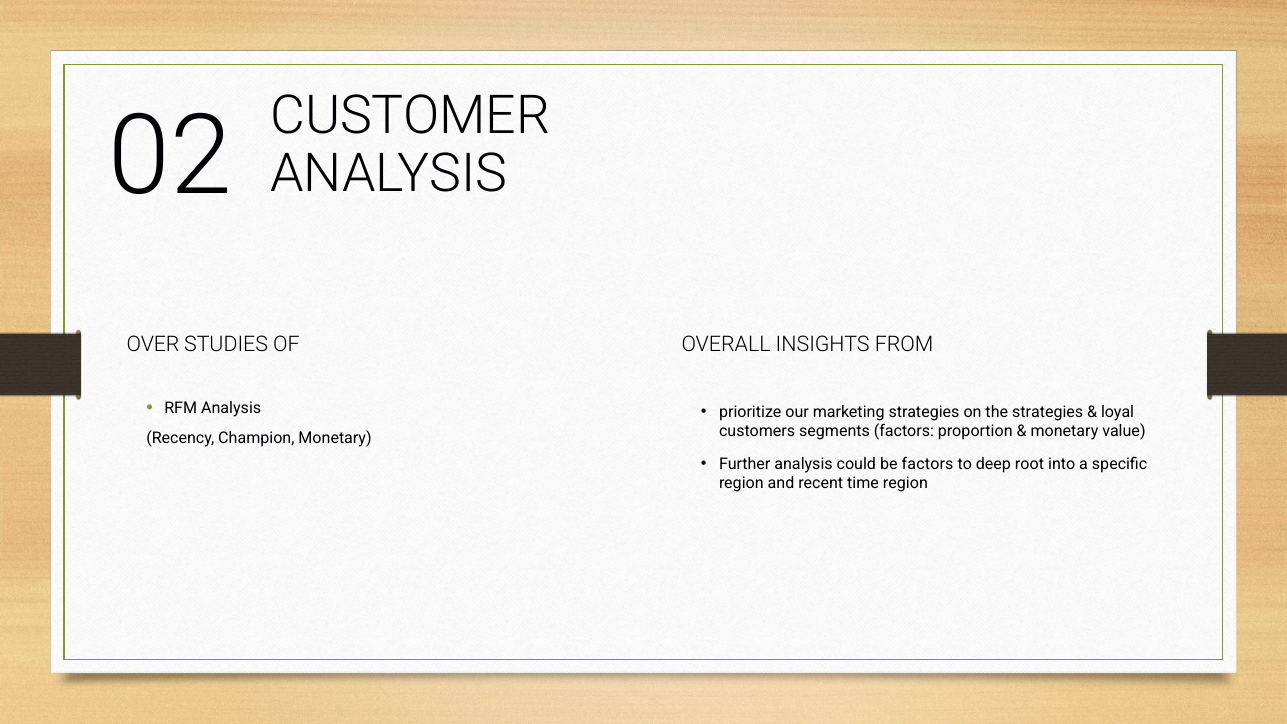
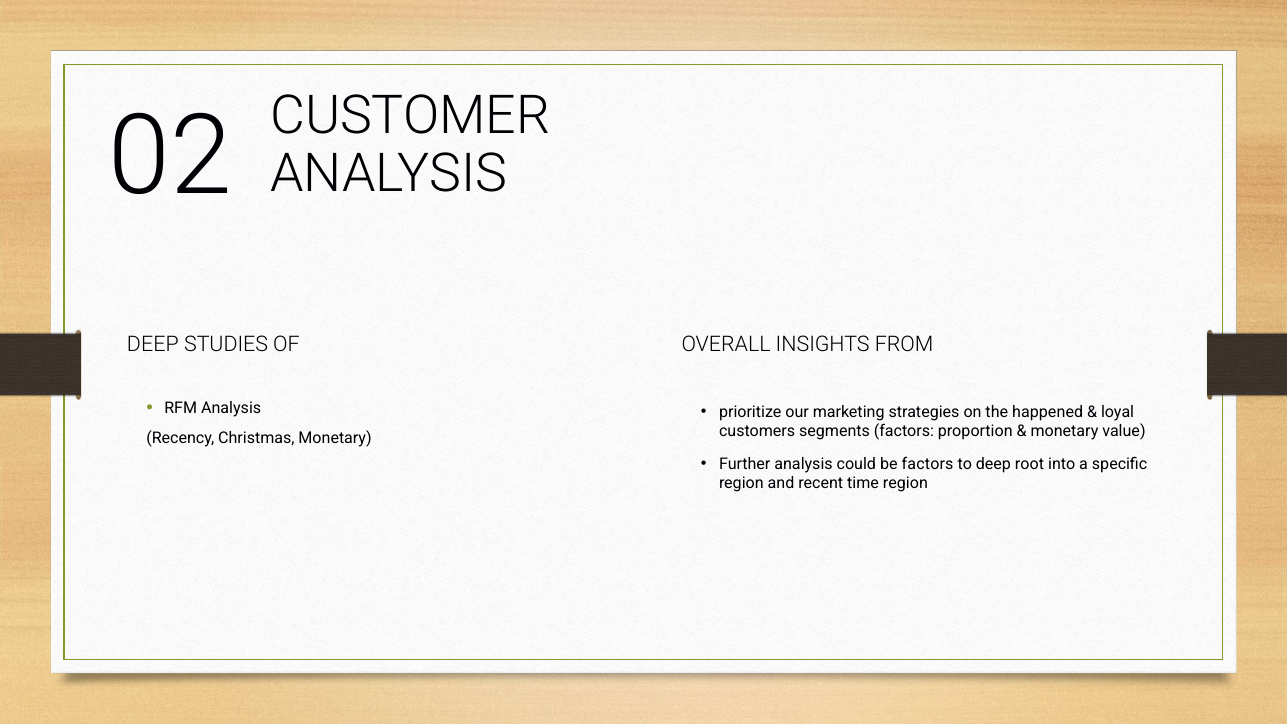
OVER: OVER -> DEEP (153, 344)
the strategies: strategies -> happened (1048, 412)
Champion: Champion -> Christmas (256, 439)
